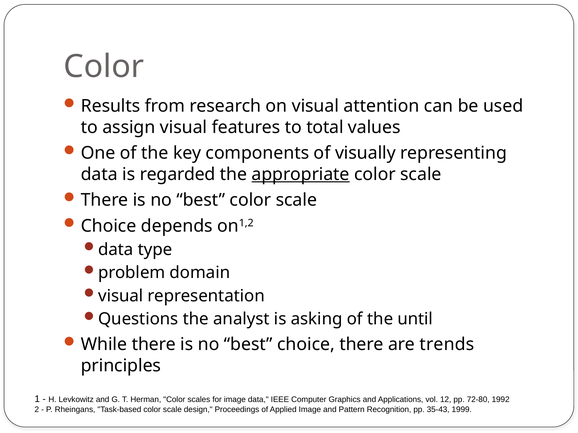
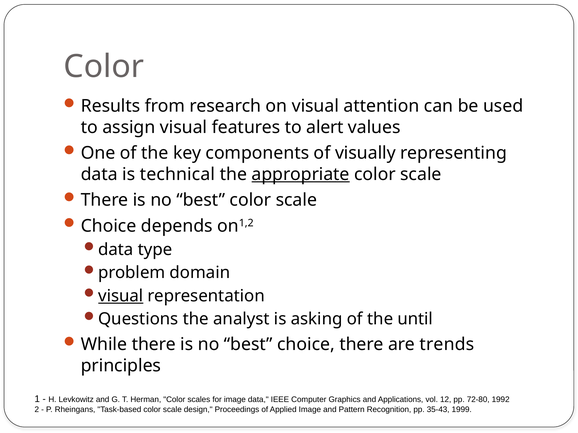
total: total -> alert (325, 127)
regarded: regarded -> technical (177, 174)
visual underline: none -> present (121, 296)
